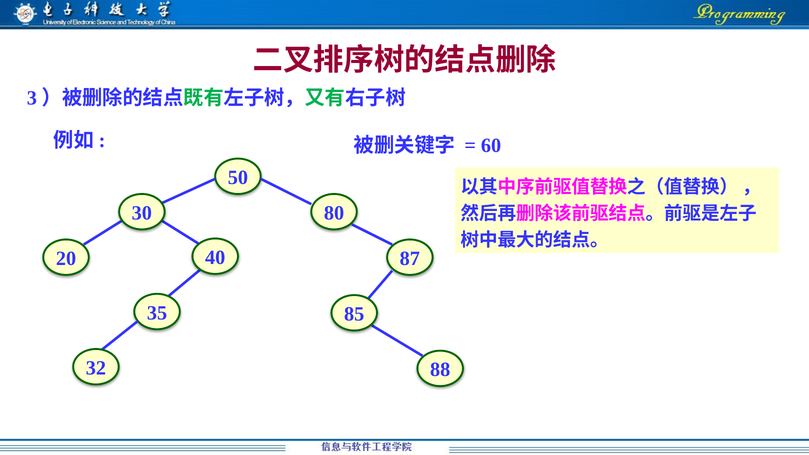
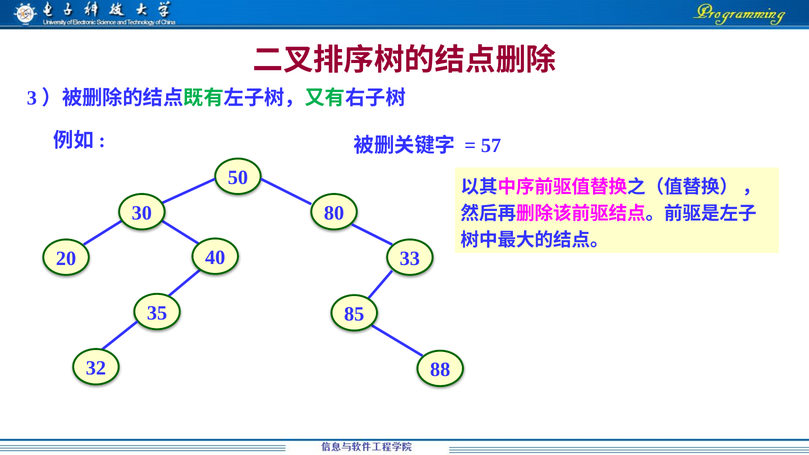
60: 60 -> 57 (491, 145)
87: 87 -> 33 (410, 259)
